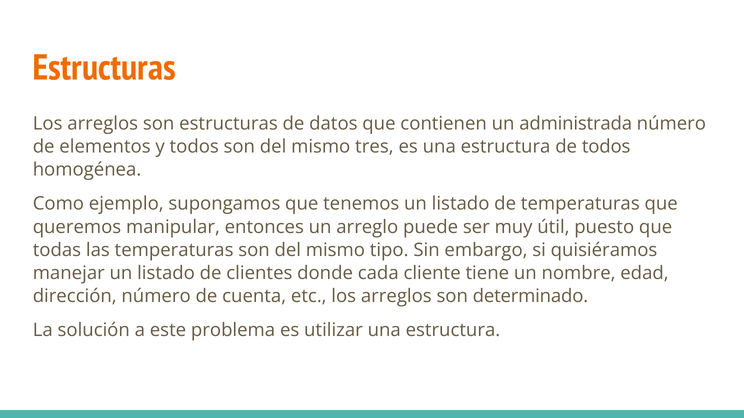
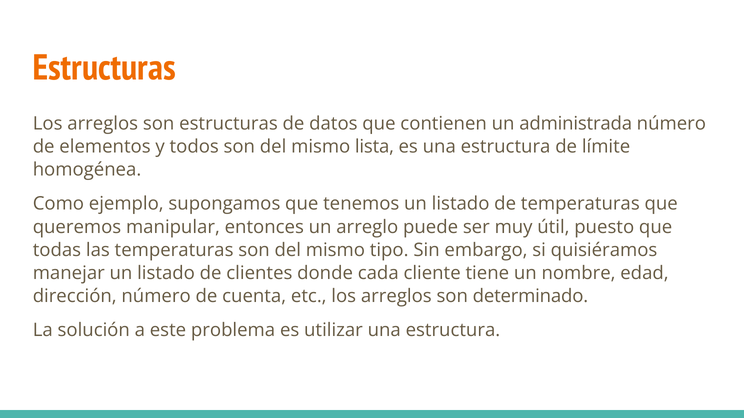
tres: tres -> lista (374, 147)
de todos: todos -> límite (606, 147)
